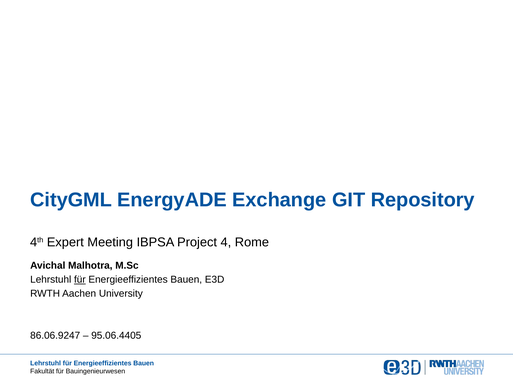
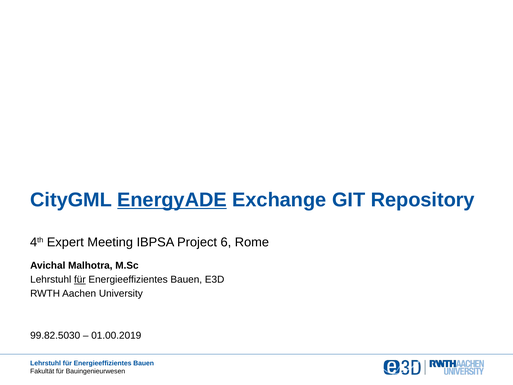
EnergyADE underline: none -> present (172, 200)
4: 4 -> 6 (226, 242)
86.06.9247: 86.06.9247 -> 99.82.5030 (55, 335)
95.06.4405: 95.06.4405 -> 01.00.2019 (116, 335)
